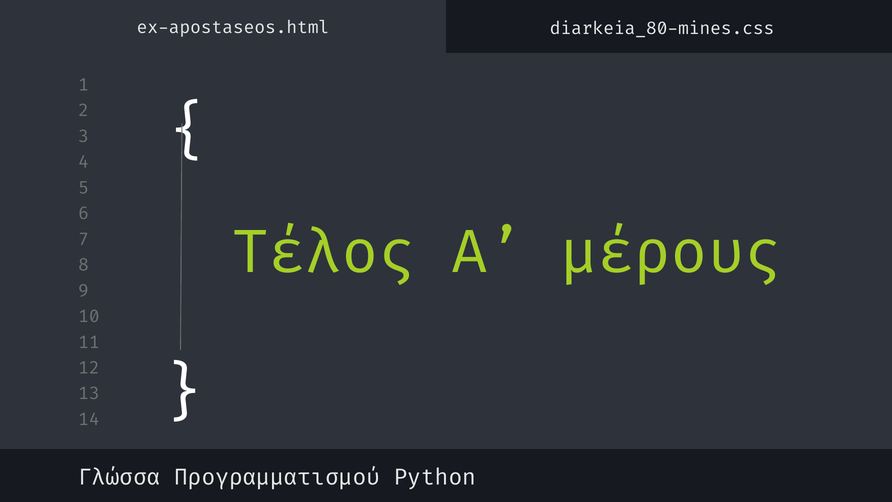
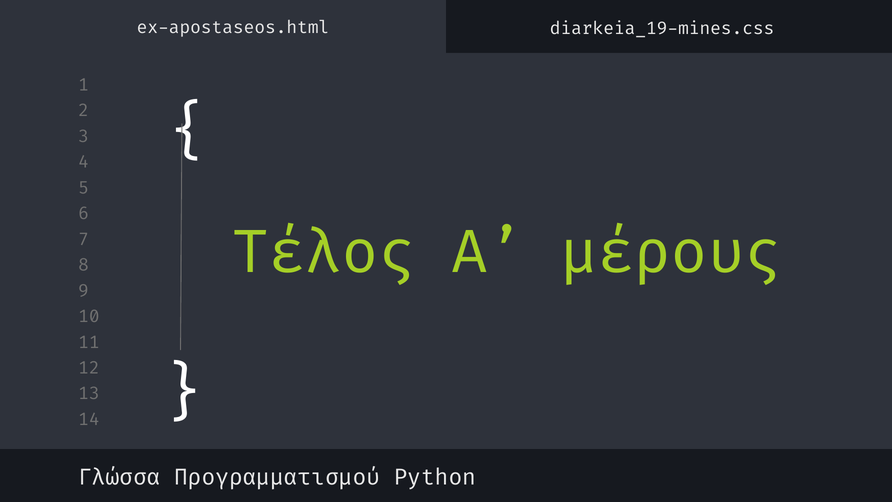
diarkeia_80-mines.css: diarkeia_80-mines.css -> diarkeia_19-mines.css (662, 28)
